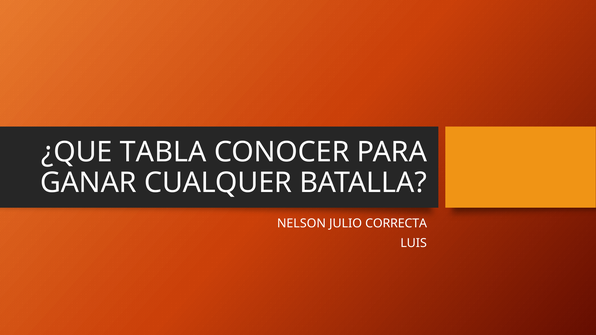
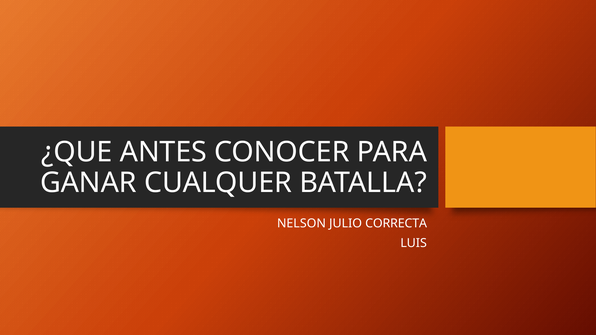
TABLA: TABLA -> ANTES (163, 152)
